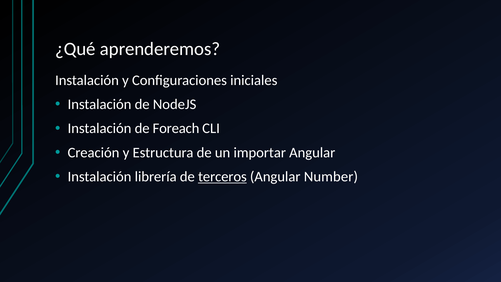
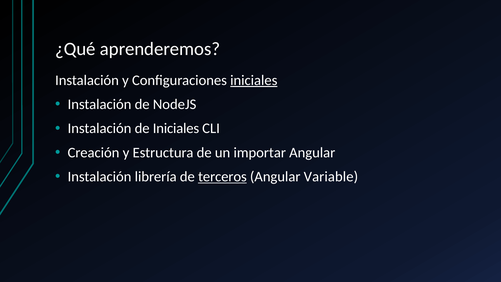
iniciales underline: none -> present (254, 80)
de Foreach: Foreach -> Iniciales (176, 128)
Number: Number -> Variable (331, 177)
